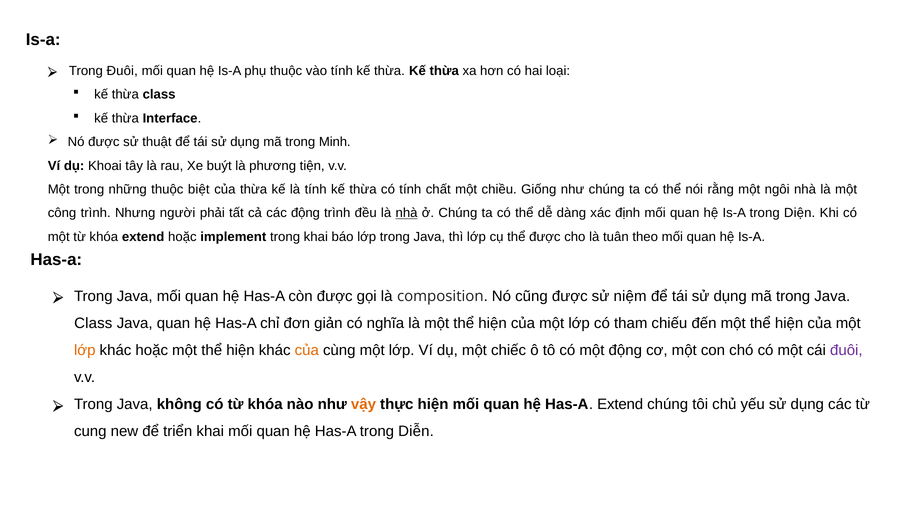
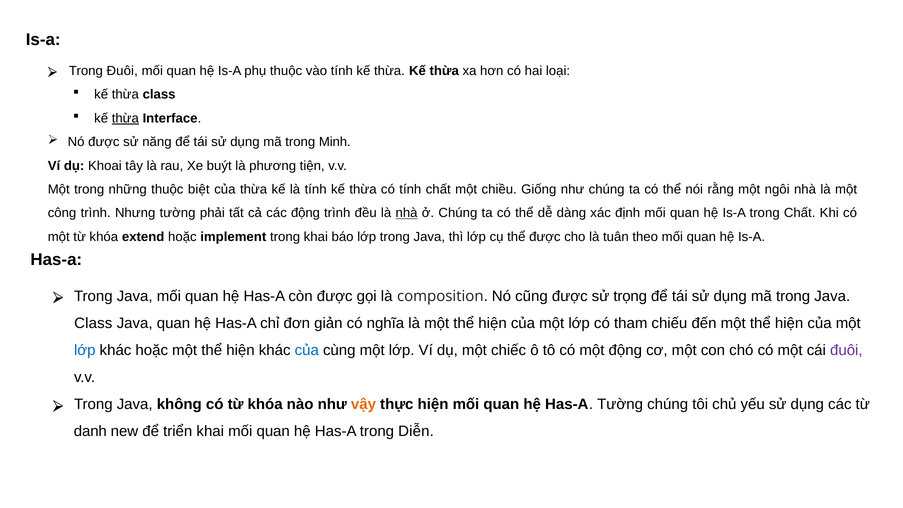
thừa underline: none -> present (125, 118)
thuật: thuật -> năng (157, 142)
Nhưng người: người -> tường (178, 213)
trong Diện: Diện -> Chất (800, 213)
niệm: niệm -> trọng (630, 296)
lớp colour: orange -> blue (85, 350)
của colour: orange -> blue (307, 350)
Has-A Extend: Extend -> Tường (620, 404)
cung: cung -> danh (90, 431)
